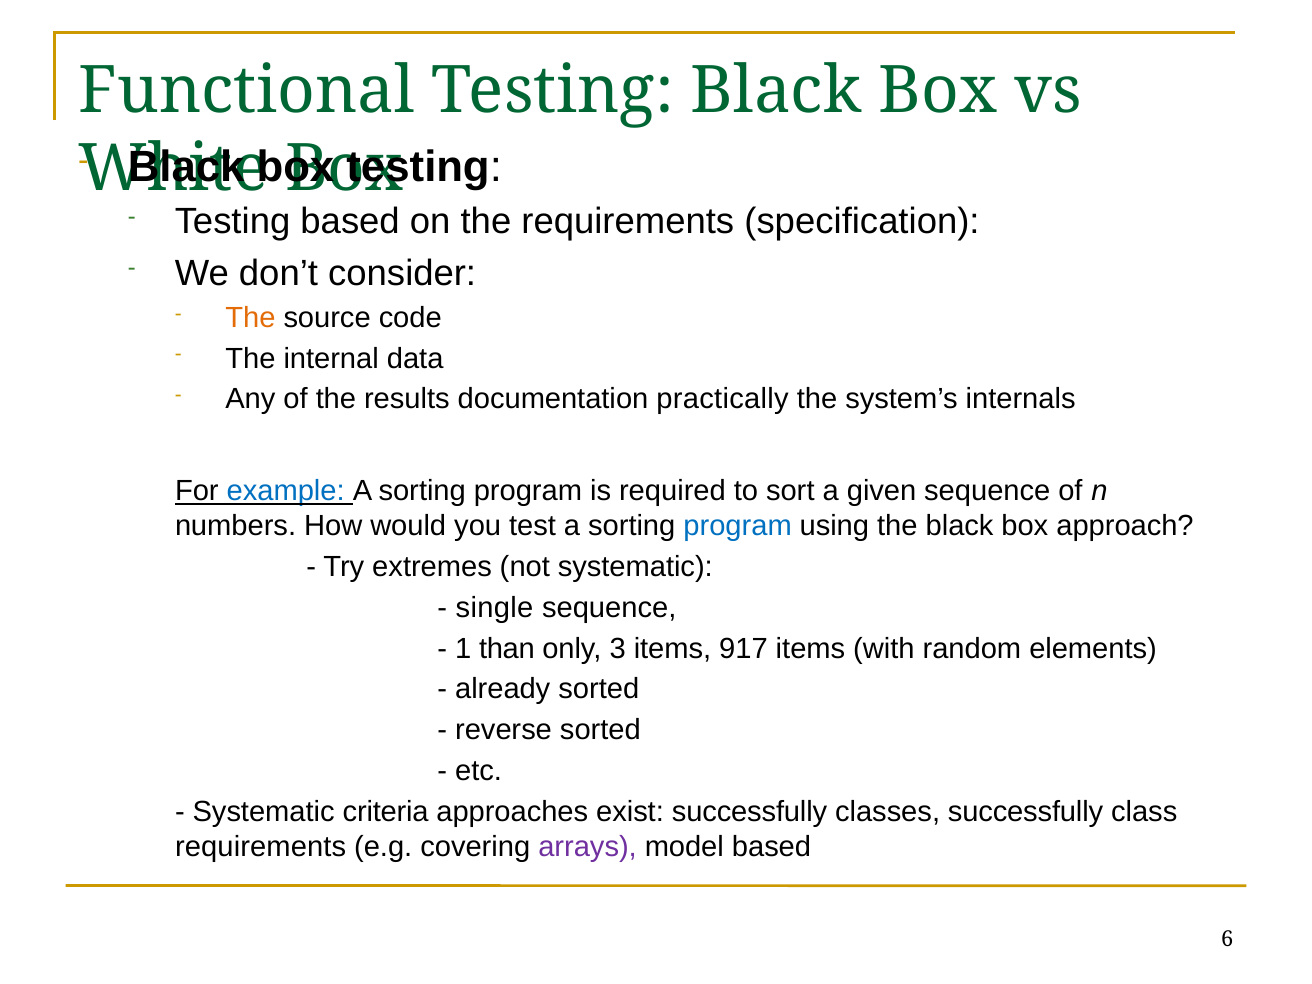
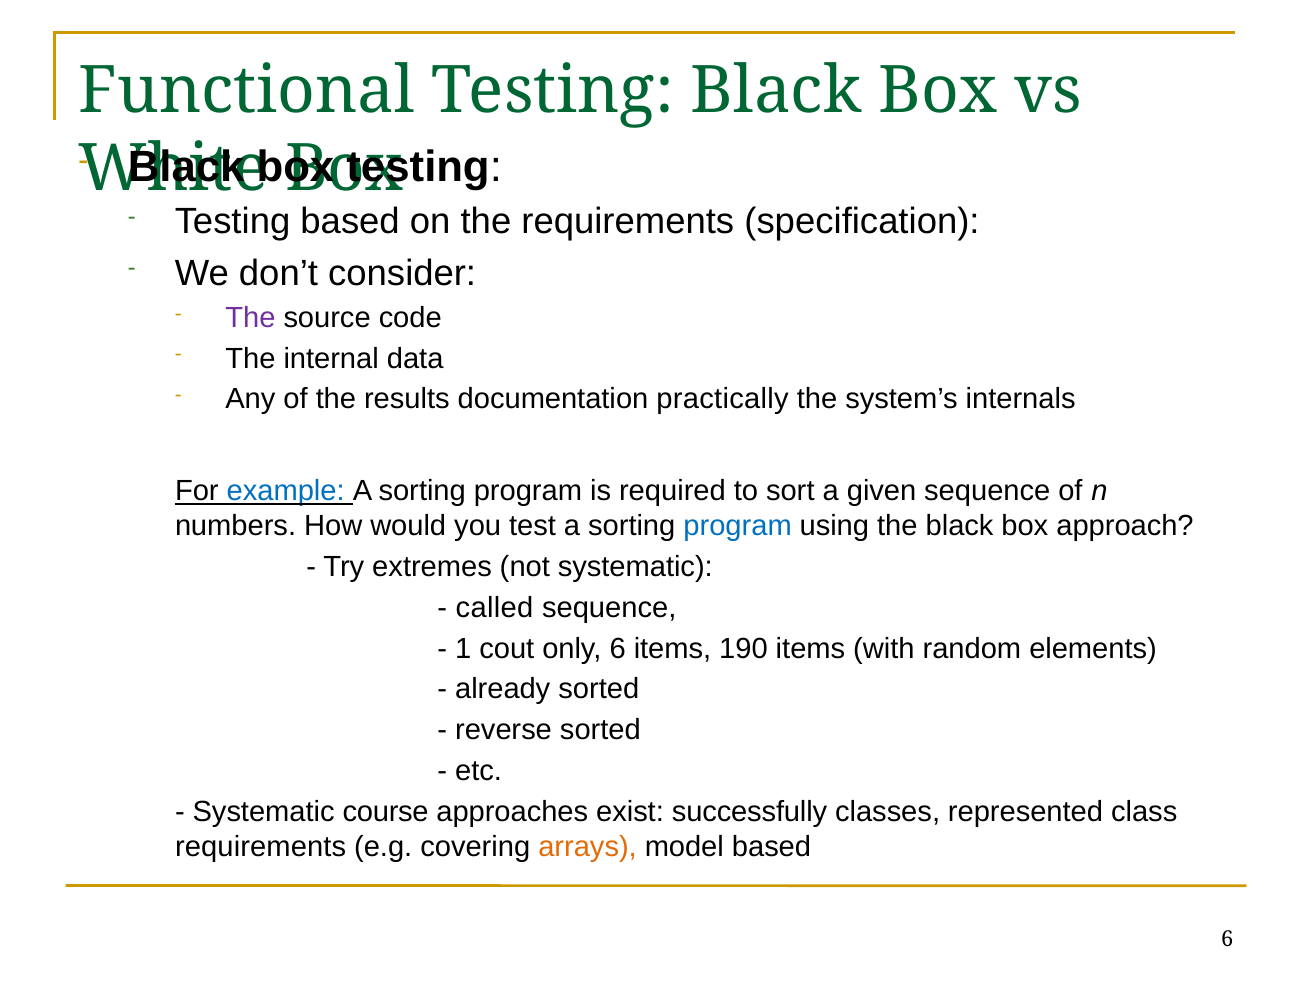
The colour: orange -> purple (250, 318)
single: single -> called (494, 608)
than: than -> cout (507, 649)
only 3: 3 -> 6 (618, 649)
917: 917 -> 190 (743, 649)
criteria: criteria -> course (386, 812)
classes successfully: successfully -> represented (1025, 812)
arrays colour: purple -> orange (588, 847)
